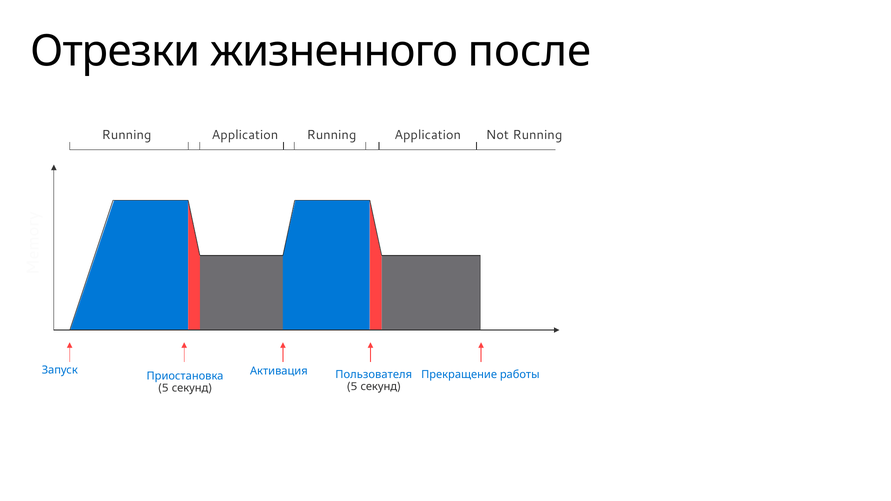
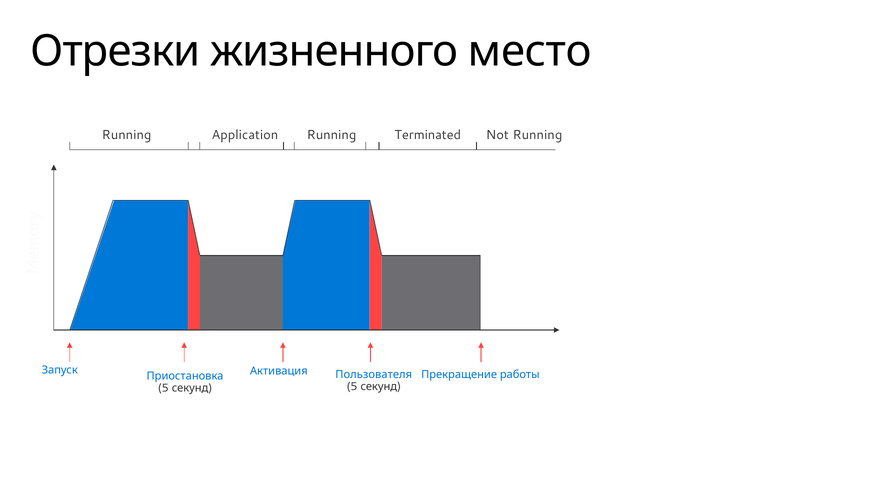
после: после -> место (530, 51)
Application: Application -> Terminated (428, 135)
